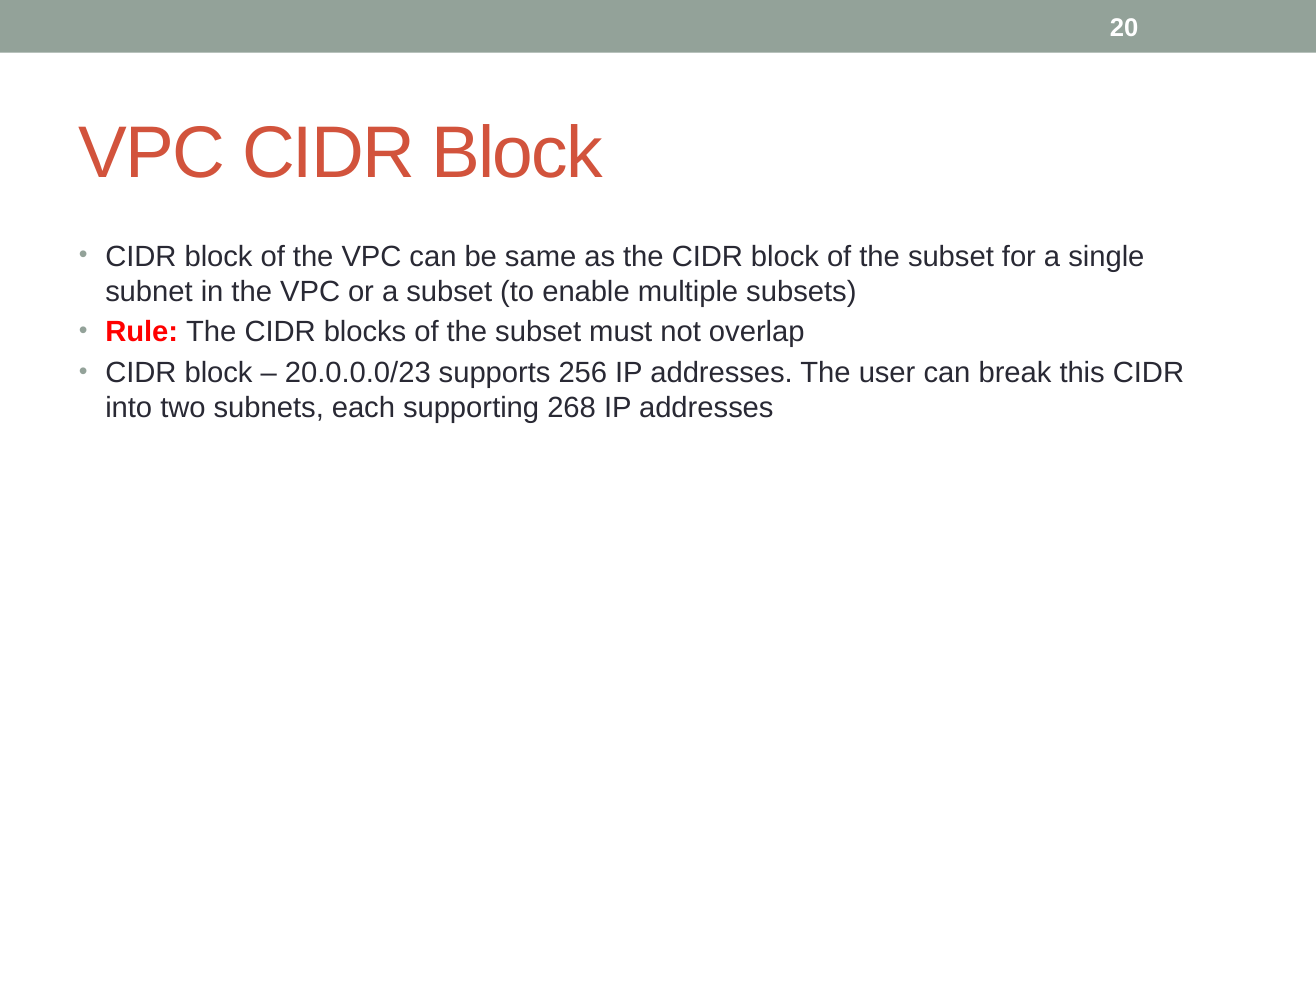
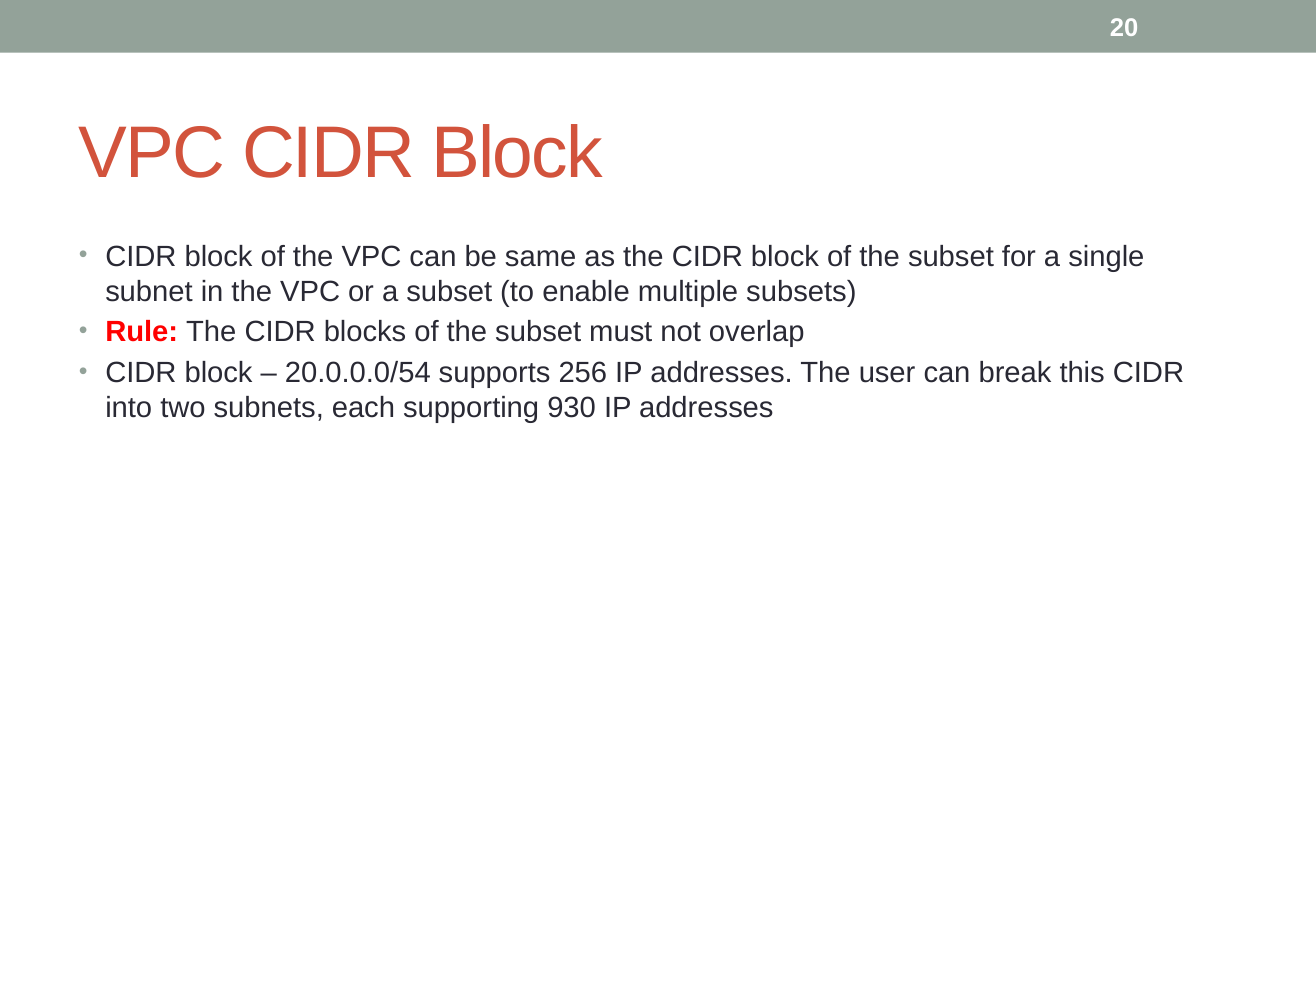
20.0.0.0/23: 20.0.0.0/23 -> 20.0.0.0/54 (358, 373)
268: 268 -> 930 (572, 408)
